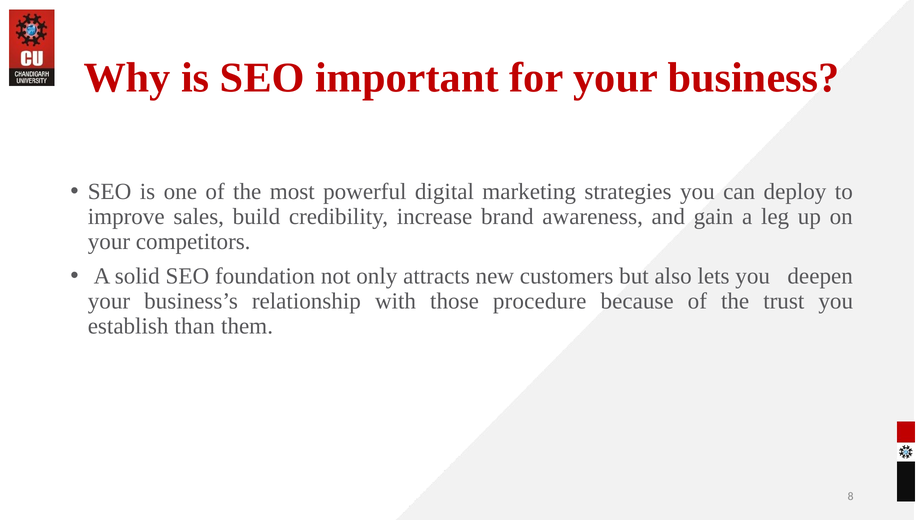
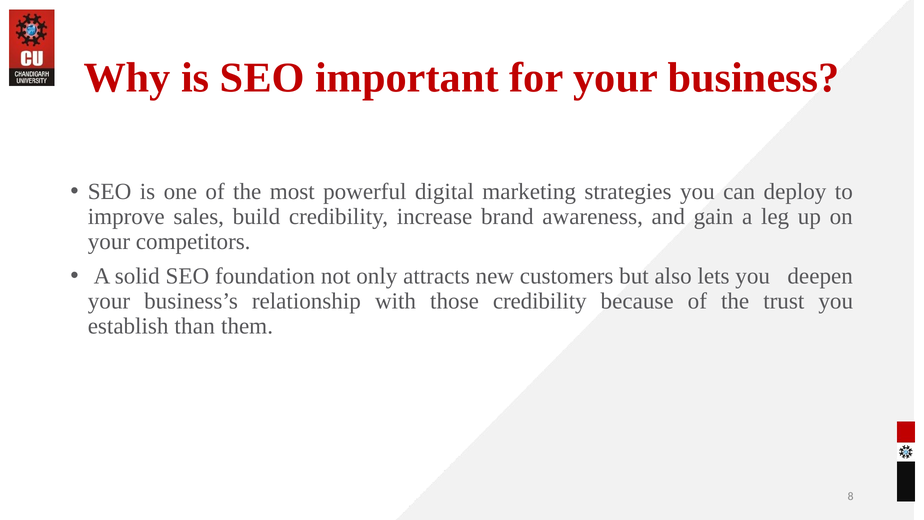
those procedure: procedure -> credibility (540, 301)
